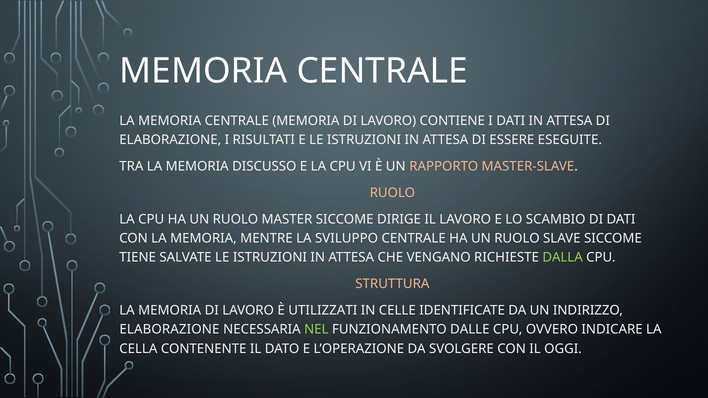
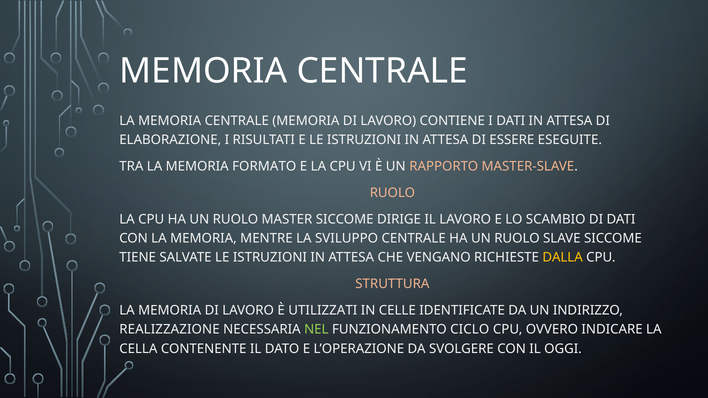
DISCUSSO: DISCUSSO -> FORMATO (264, 167)
DALLA colour: light green -> yellow (563, 258)
ELABORAZIONE: ELABORAZIONE -> REALIZZAZIONE (169, 330)
DALLE: DALLE -> CICLO (470, 330)
